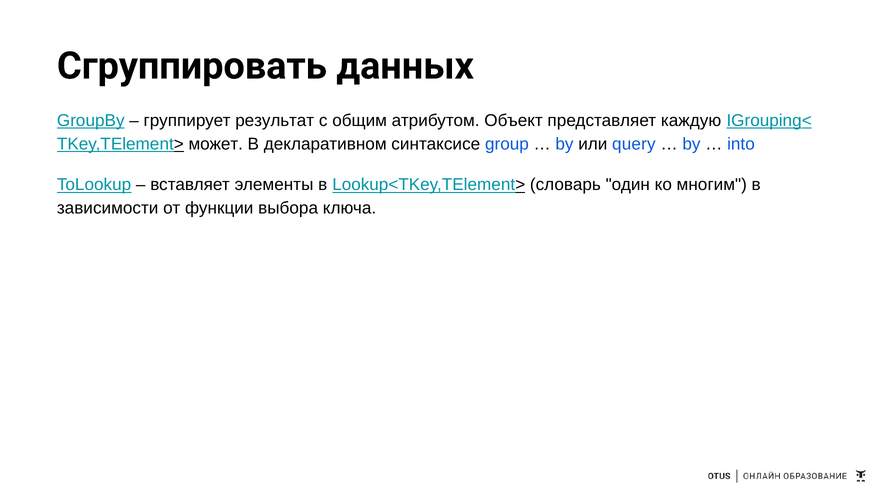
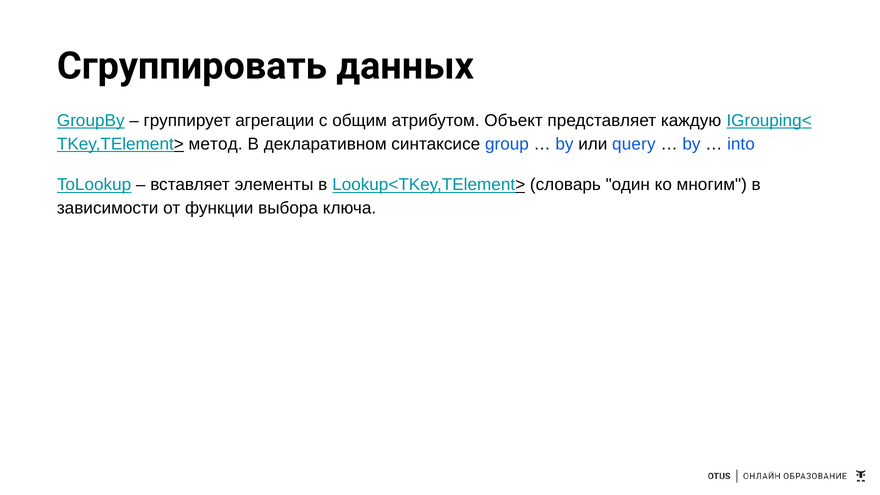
результат: результат -> агрегации (275, 120)
может: может -> метод (216, 144)
